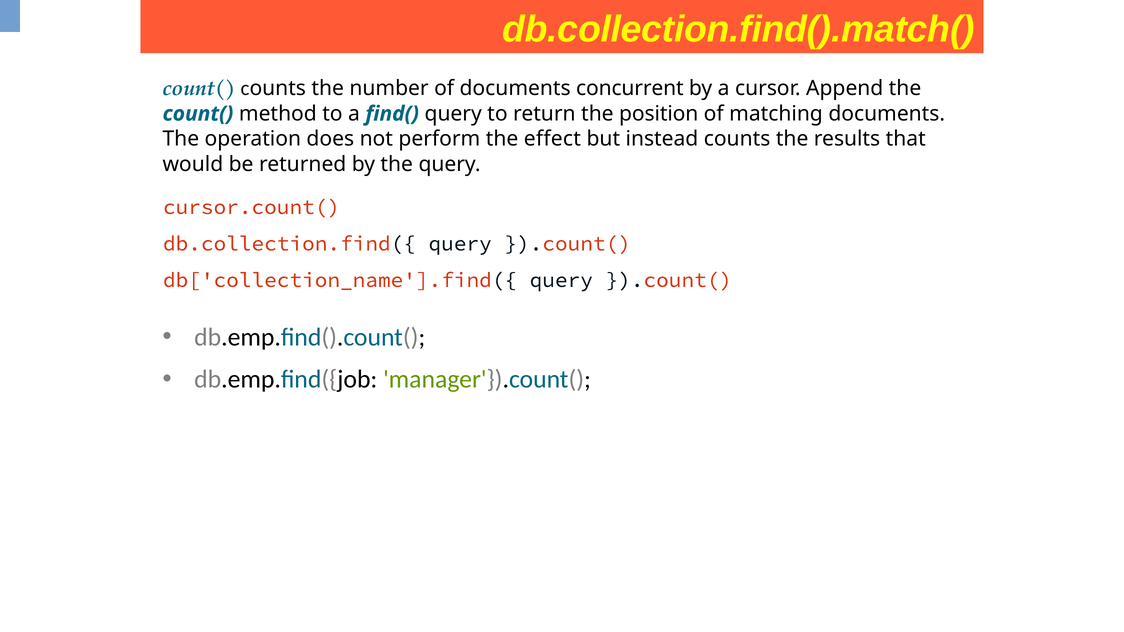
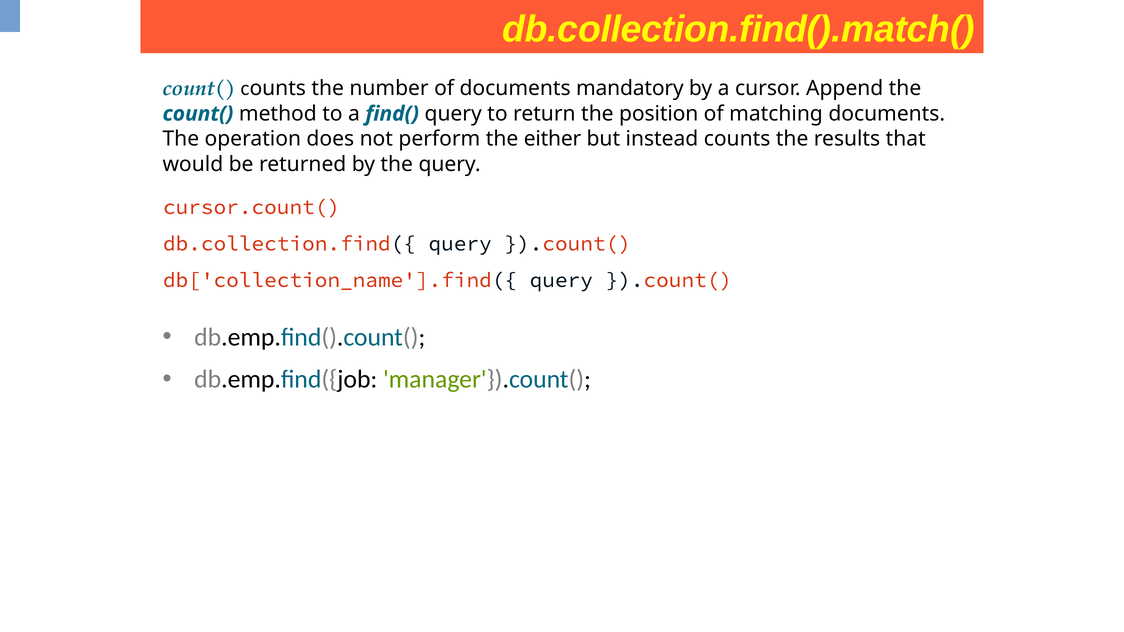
concurrent: concurrent -> mandatory (630, 88)
effect: effect -> either (553, 139)
